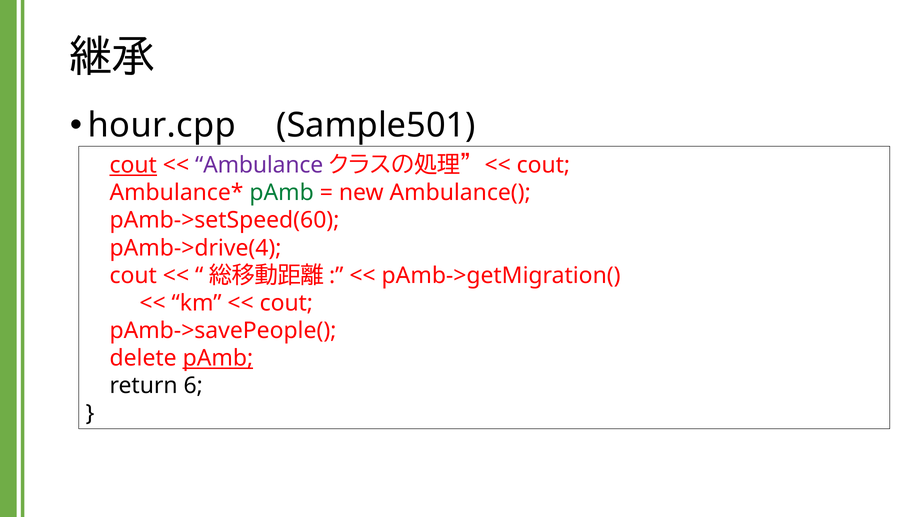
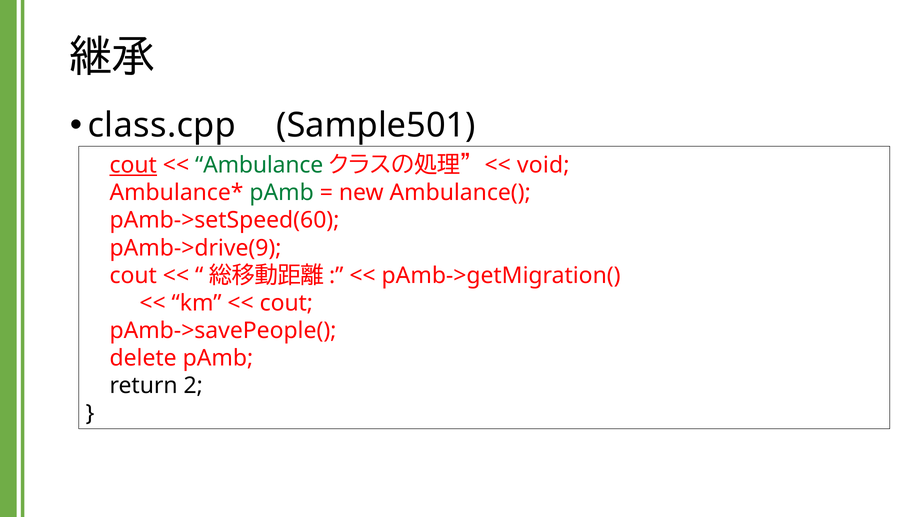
hour.cpp: hour.cpp -> class.cpp (162, 125)
Ambulance colour: purple -> green (259, 165)
cout: cout -> void (543, 165)
pAmb->drive(4: pAmb->drive(4 -> pAmb->drive(9 (196, 248)
pAmb underline: present -> none (218, 358)
6: 6 -> 2 (193, 385)
